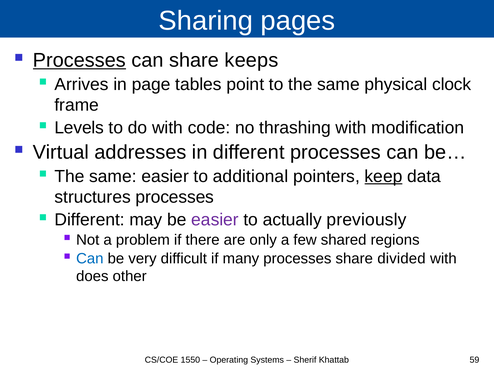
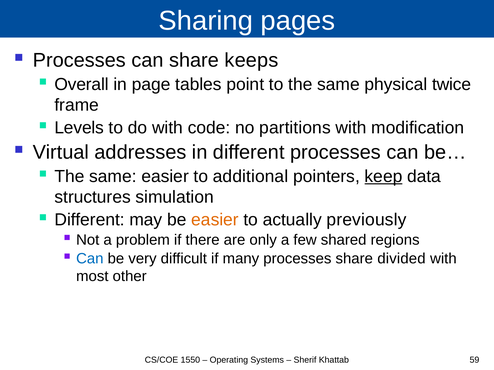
Processes underline: present -> none (79, 60)
Arrives: Arrives -> Overall (82, 84)
clock: clock -> twice (452, 84)
thrashing: thrashing -> partitions (295, 128)
structures processes: processes -> simulation (175, 197)
easier colour: purple -> orange (215, 220)
does: does -> most (92, 277)
